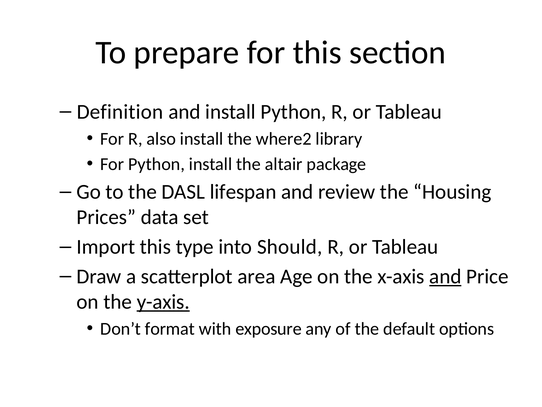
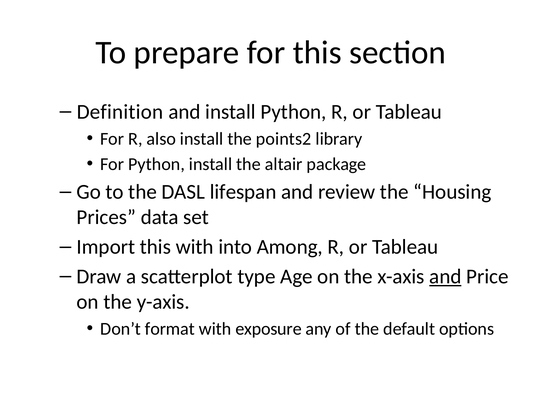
where2: where2 -> points2 (284, 139)
this type: type -> with (195, 247)
Should: Should -> Among (290, 247)
area: area -> type (256, 276)
y-axis underline: present -> none (163, 301)
